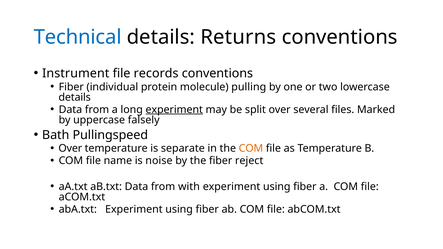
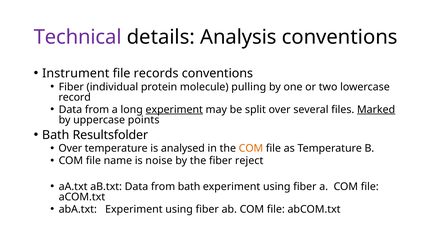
Technical colour: blue -> purple (78, 37)
Returns: Returns -> Analysis (238, 37)
details: details -> record (75, 97)
Marked underline: none -> present (376, 110)
falsely: falsely -> points (144, 120)
Pullingspeed: Pullingspeed -> Resultsfolder (110, 135)
separate: separate -> analysed (183, 149)
from with: with -> bath (189, 187)
